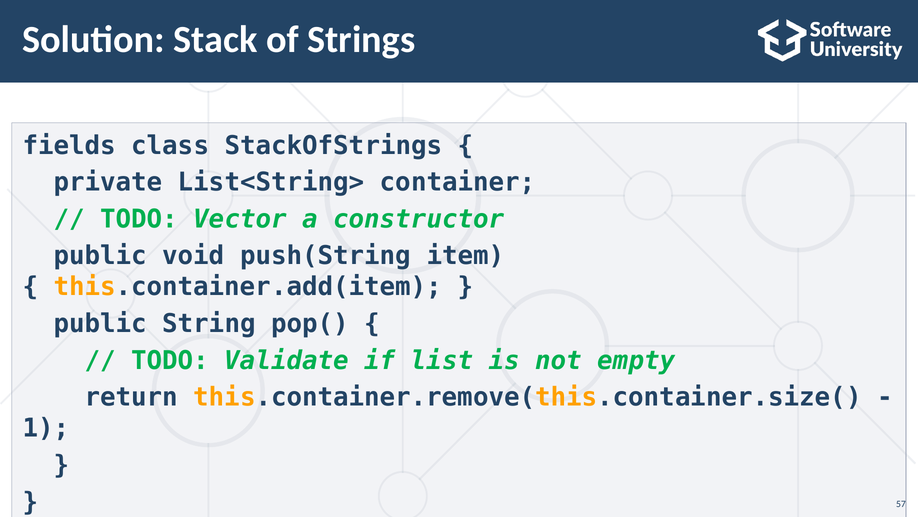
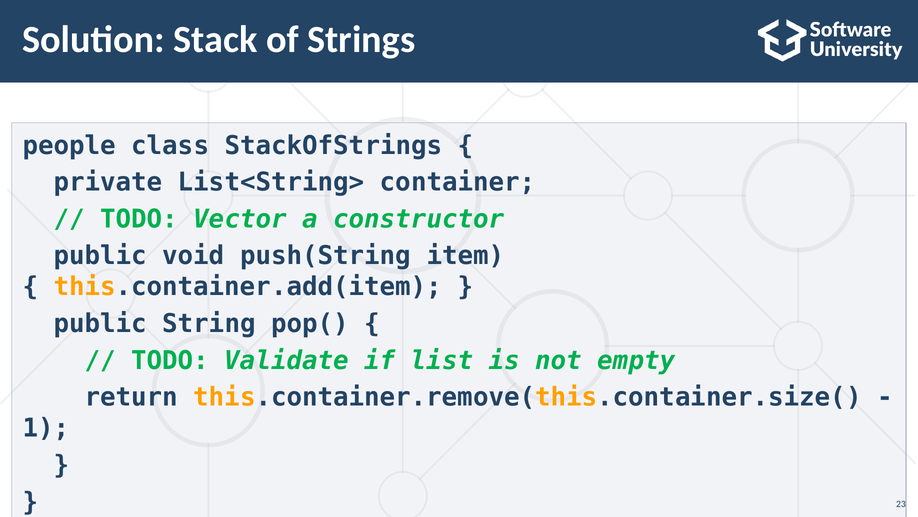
fields: fields -> people (69, 145)
57: 57 -> 23 (901, 504)
